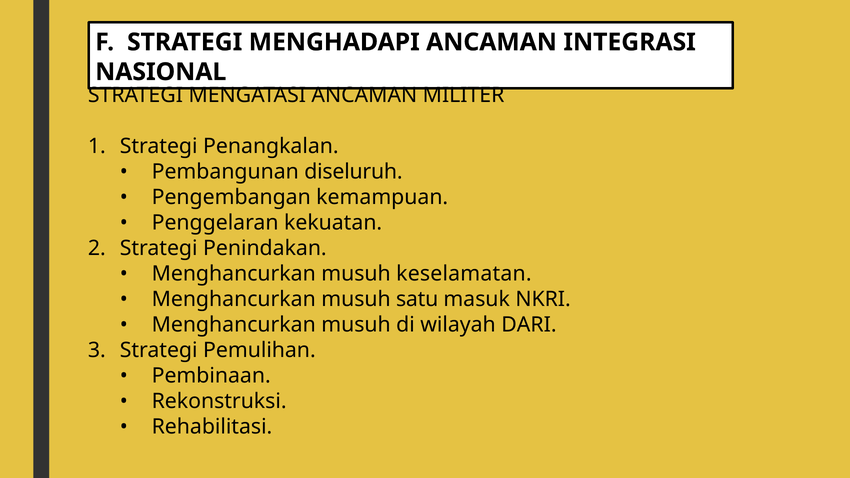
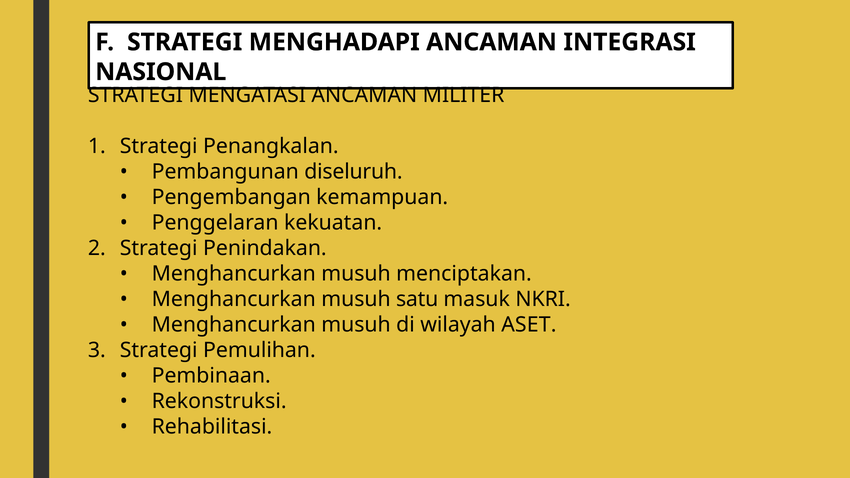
keselamatan: keselamatan -> menciptakan (464, 274)
DARI: DARI -> ASET (529, 325)
